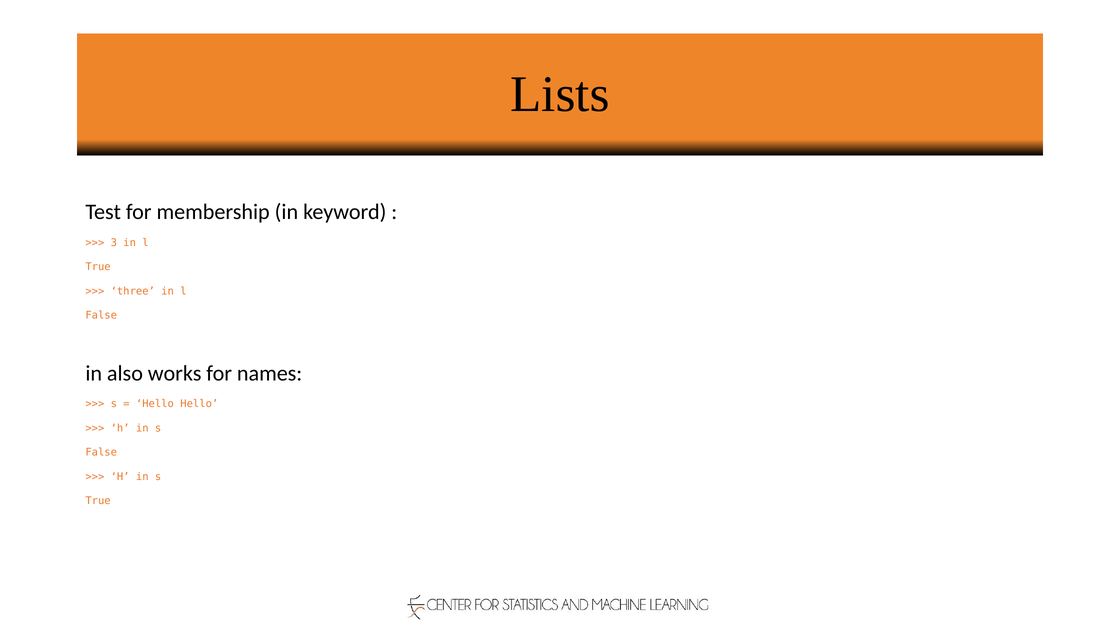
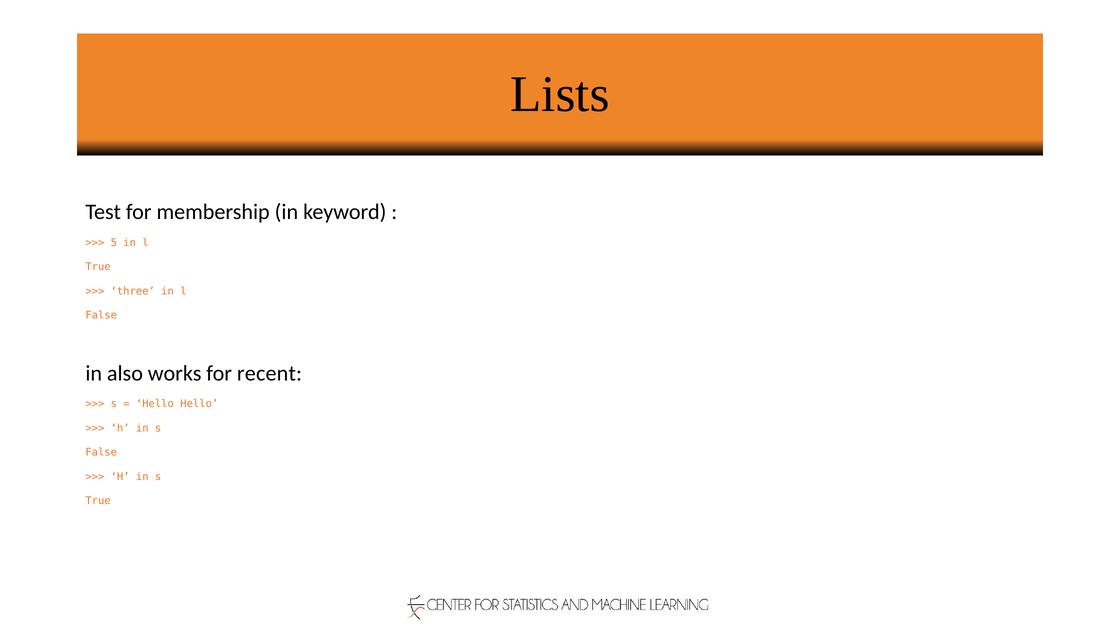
3: 3 -> 5 (114, 243)
names: names -> recent (270, 373)
